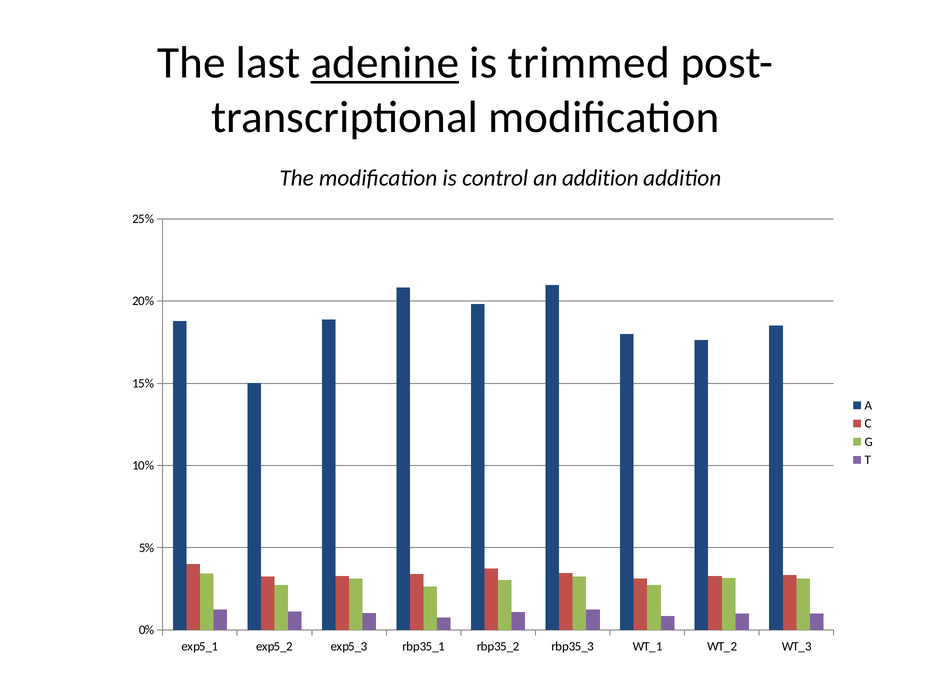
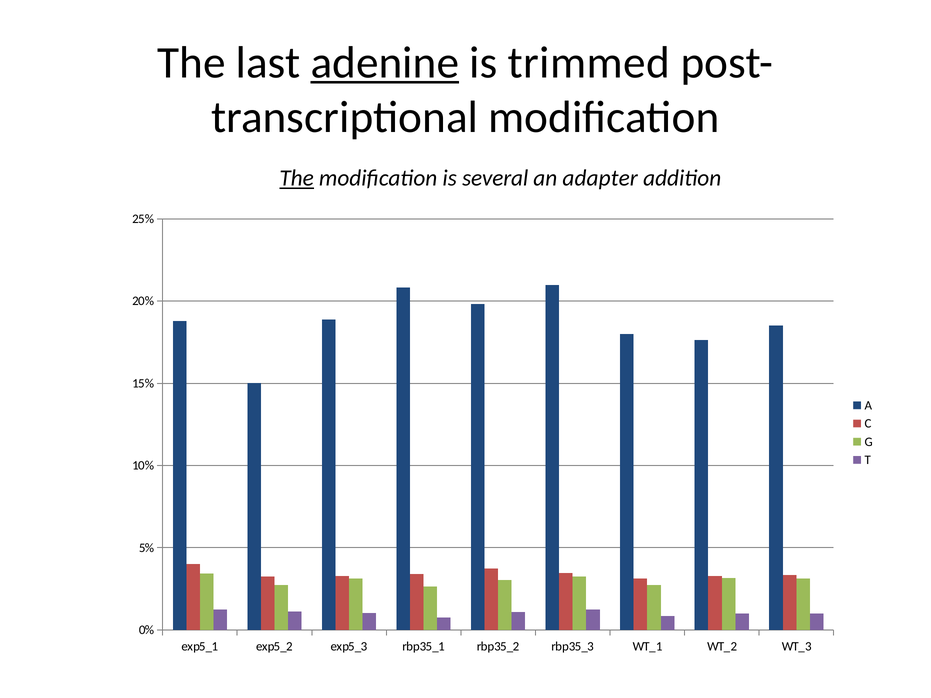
The underline: none -> present (297, 178)
control: control -> several (495, 178)
an addition: addition -> adapter (600, 178)
